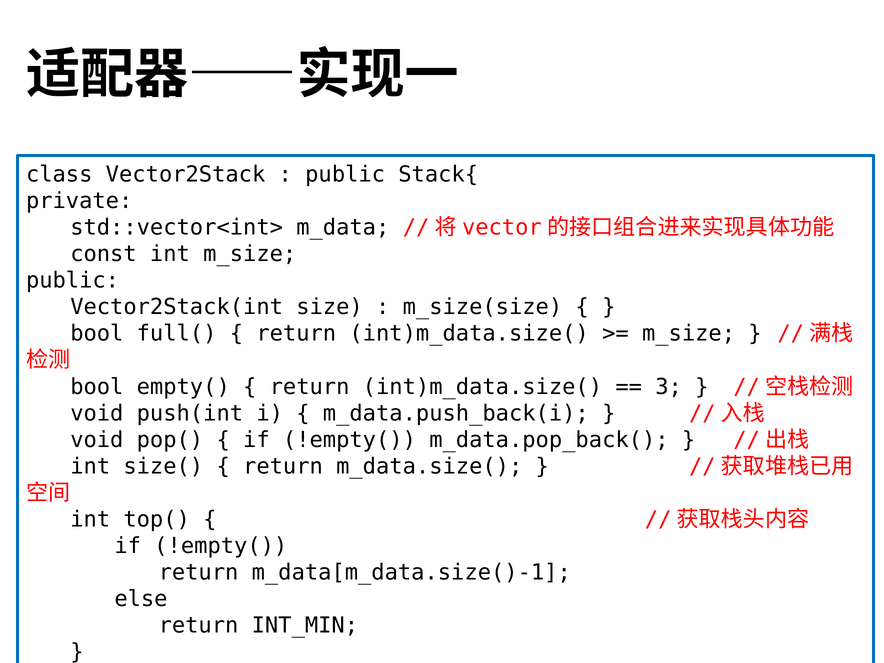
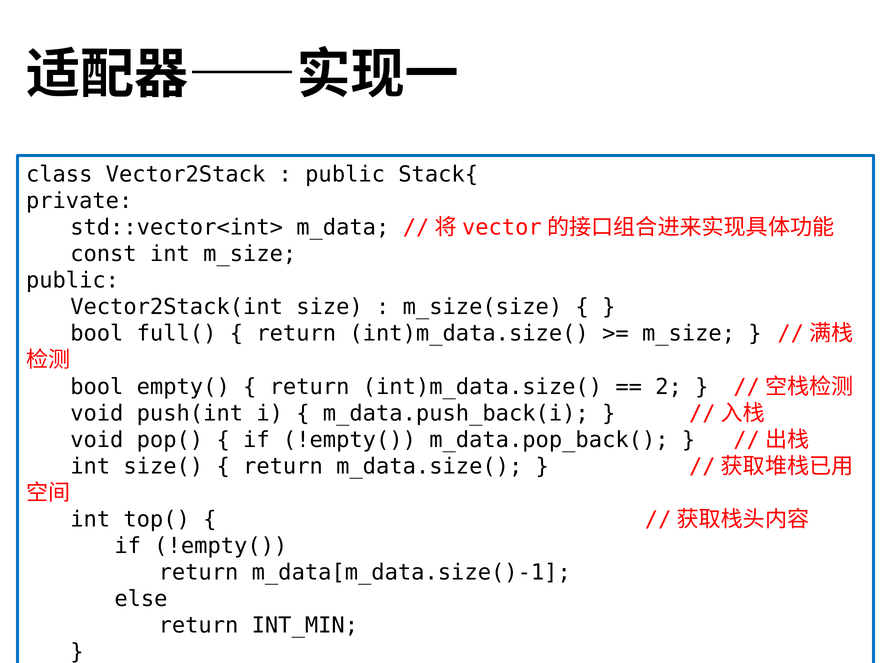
3: 3 -> 2 (669, 387)
